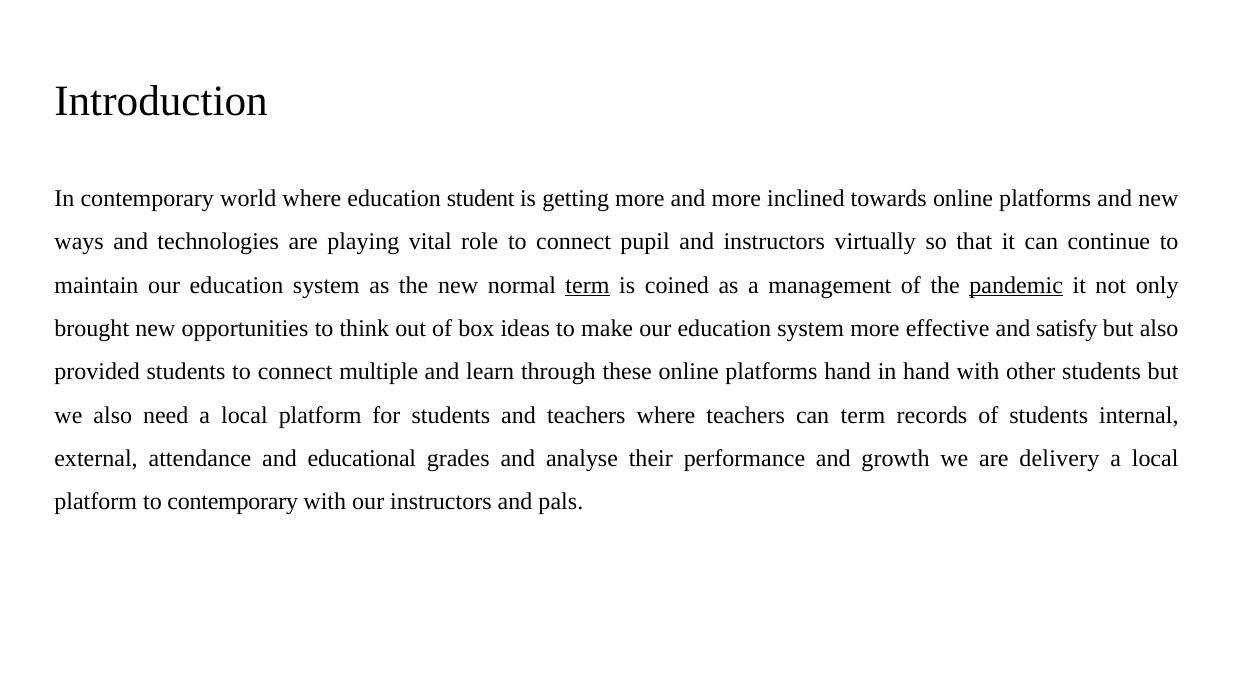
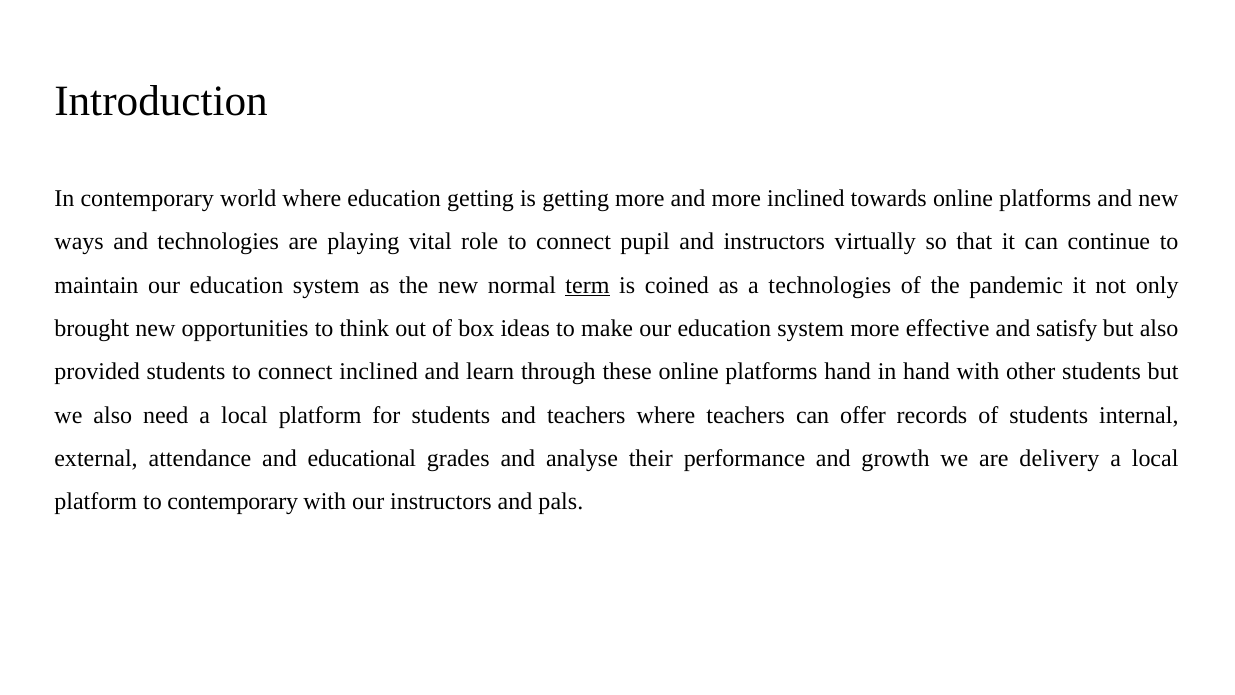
education student: student -> getting (481, 199)
a management: management -> technologies (830, 285)
pandemic underline: present -> none (1016, 285)
connect multiple: multiple -> inclined (379, 372)
can term: term -> offer (863, 415)
